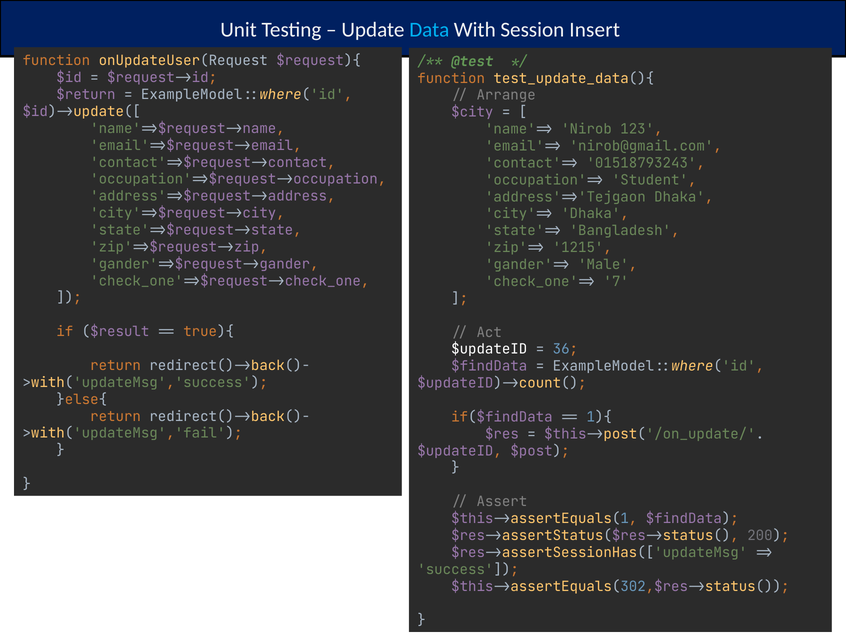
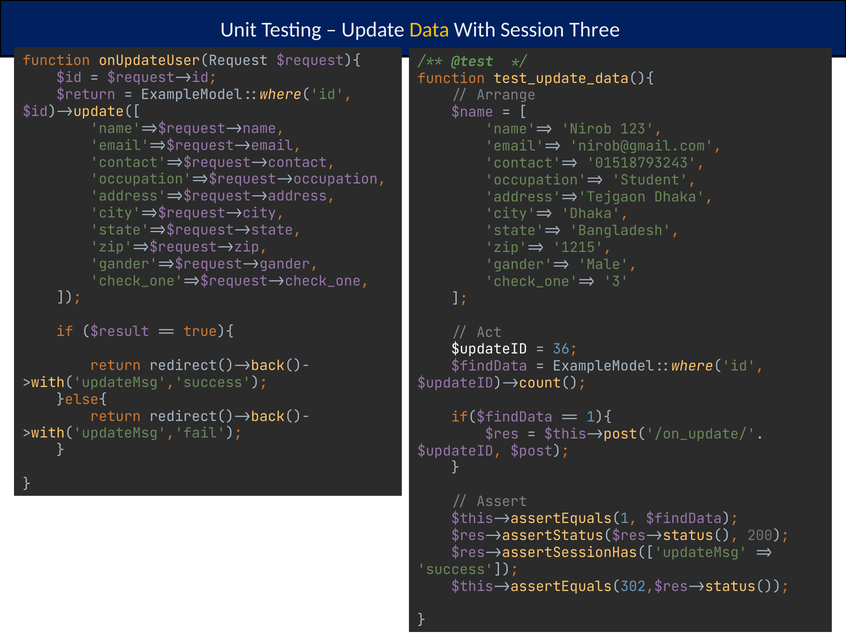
Data colour: light blue -> yellow (429, 30)
Insert: Insert -> Three (595, 30)
$city: $city -> $name (472, 112)
7: 7 -> 3 (616, 281)
